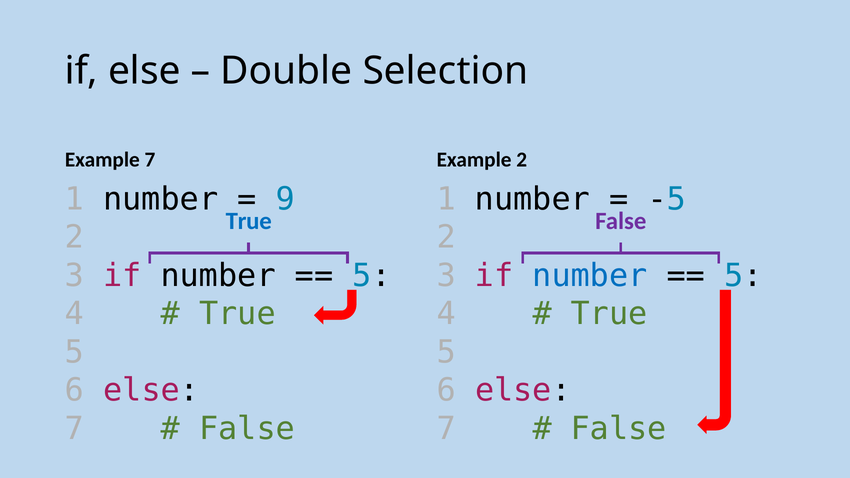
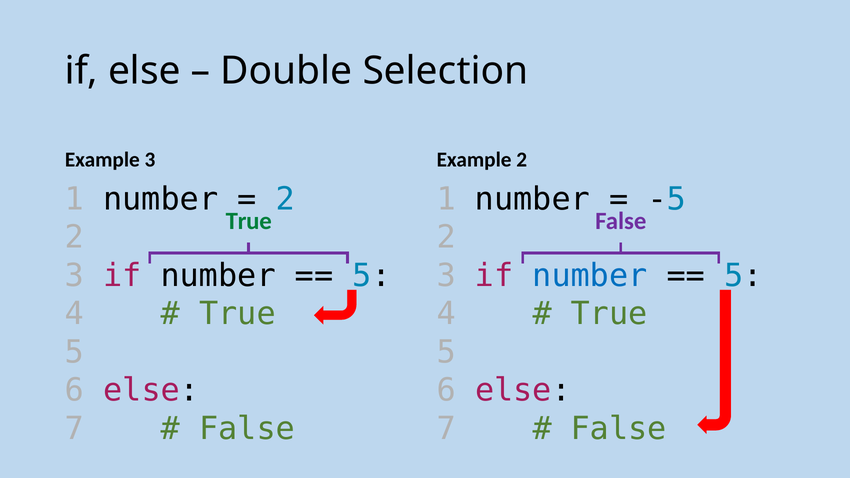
Example 7: 7 -> 3 (150, 160)
9: 9 -> 2 (285, 199)
True colour: blue -> green (249, 221)
